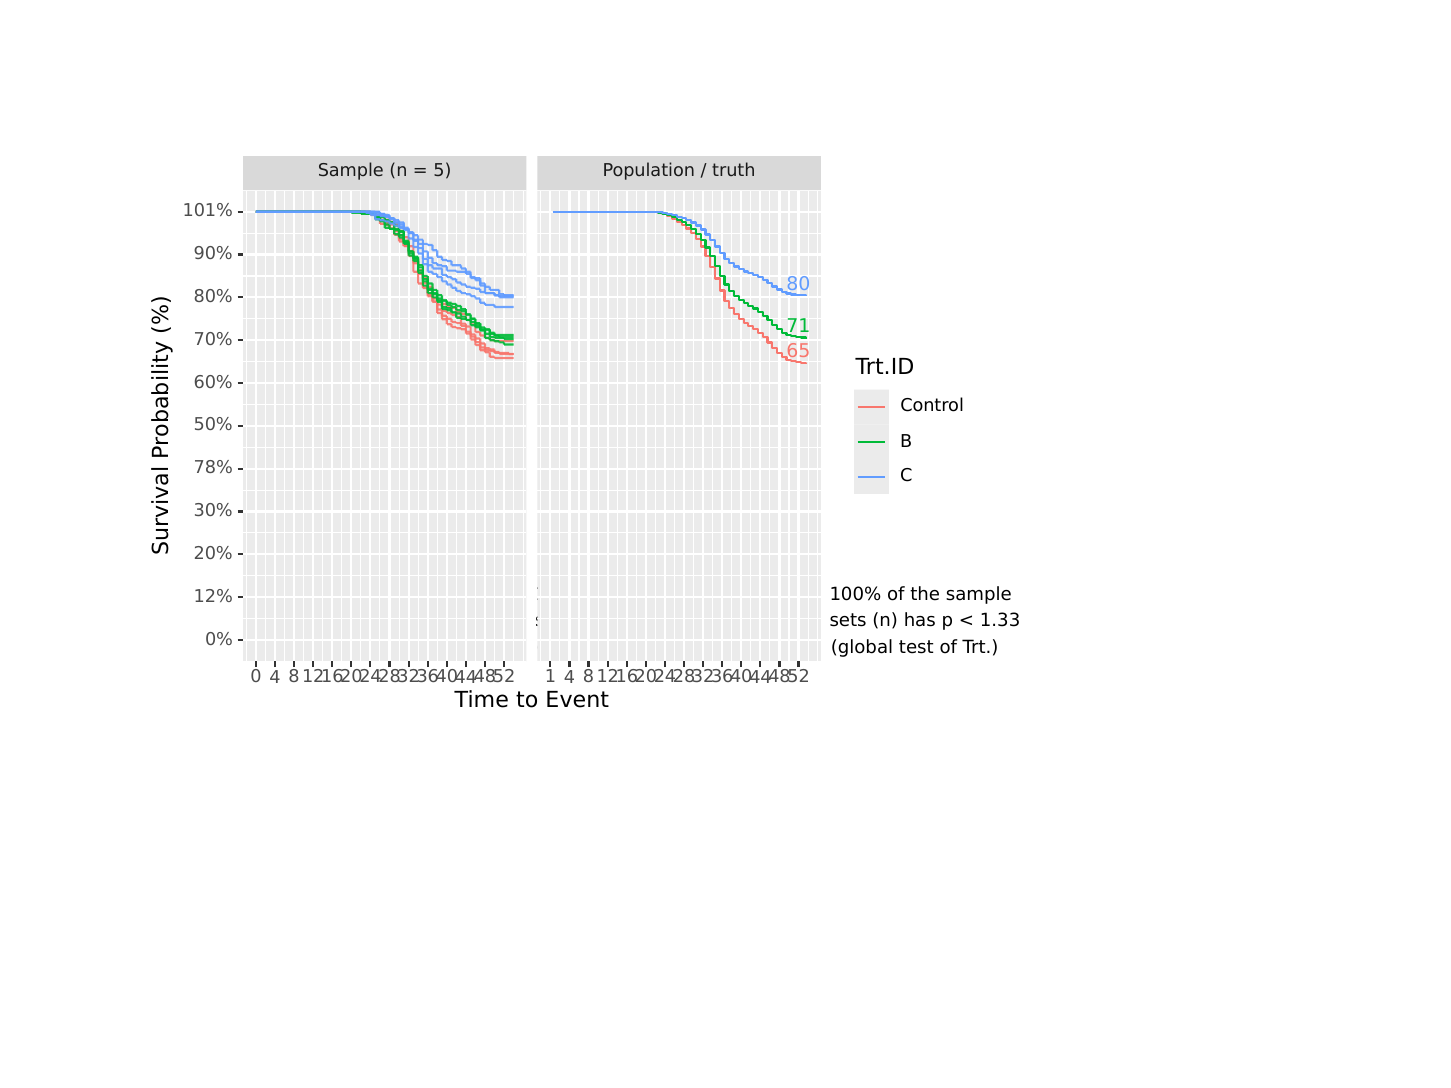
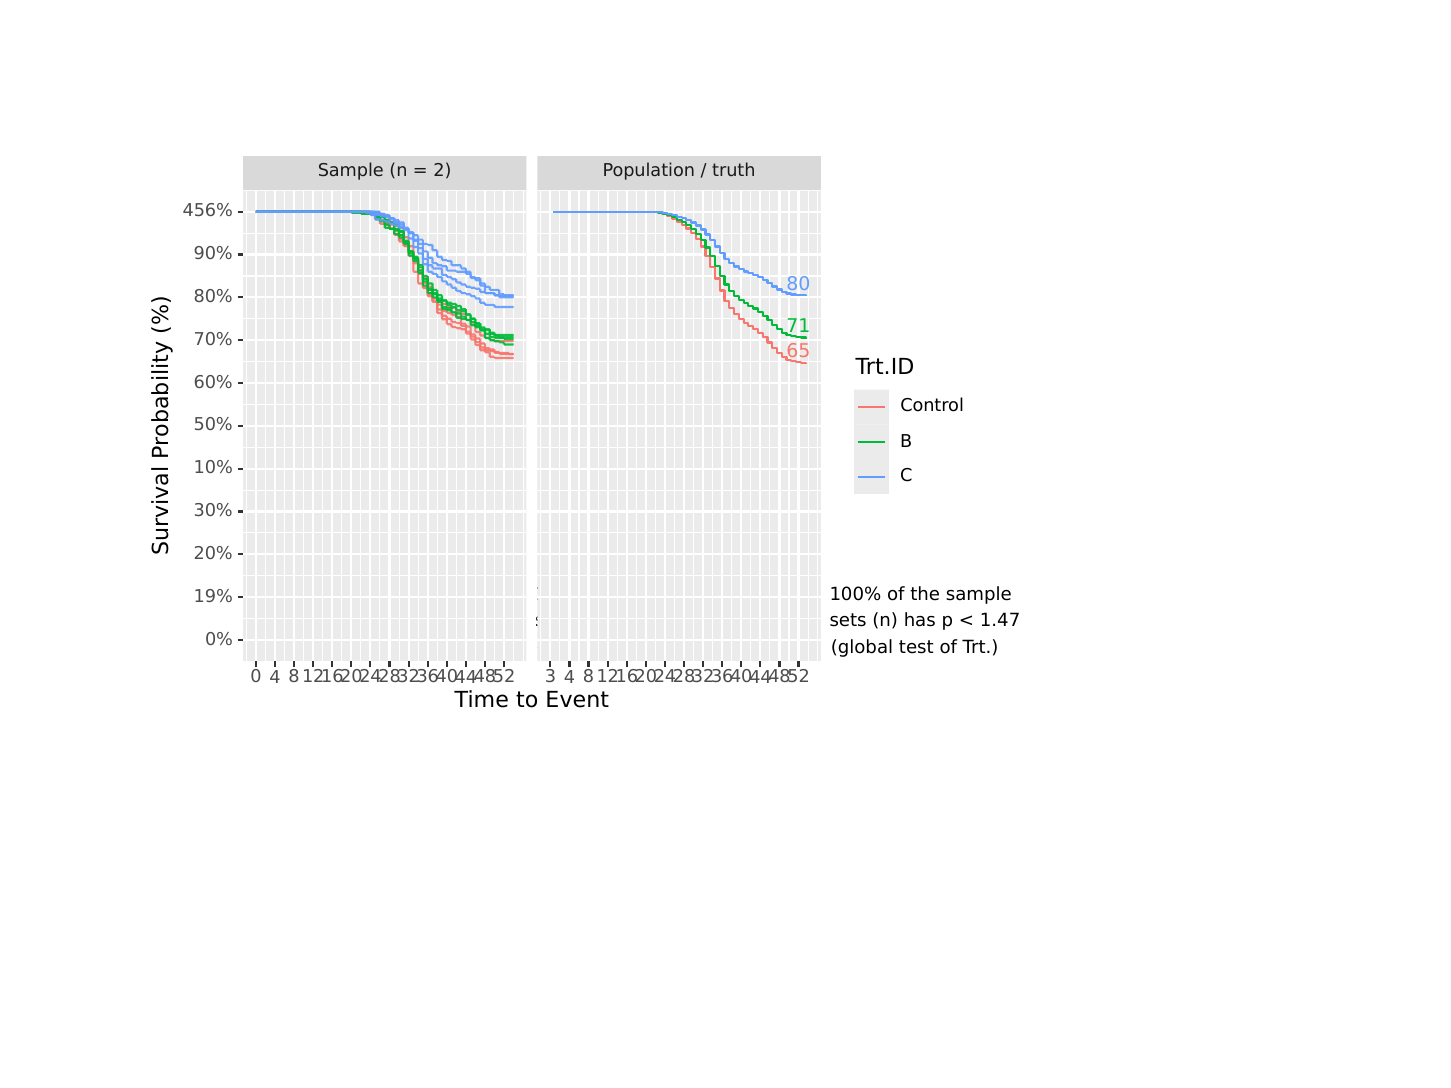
5: 5 -> 2 (442, 171)
101%: 101% -> 456% (208, 211)
78%: 78% -> 10% (213, 468)
12%: 12% -> 19% (213, 597)
1.33: 1.33 -> 1.47 (1000, 621)
1: 1 -> 3 (550, 677)
